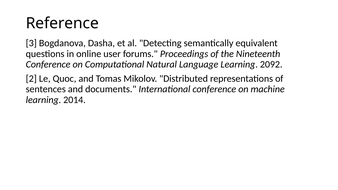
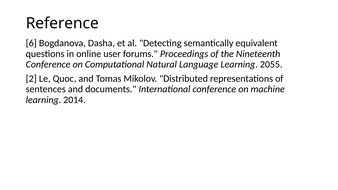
3: 3 -> 6 (31, 43)
2092: 2092 -> 2055 (271, 64)
